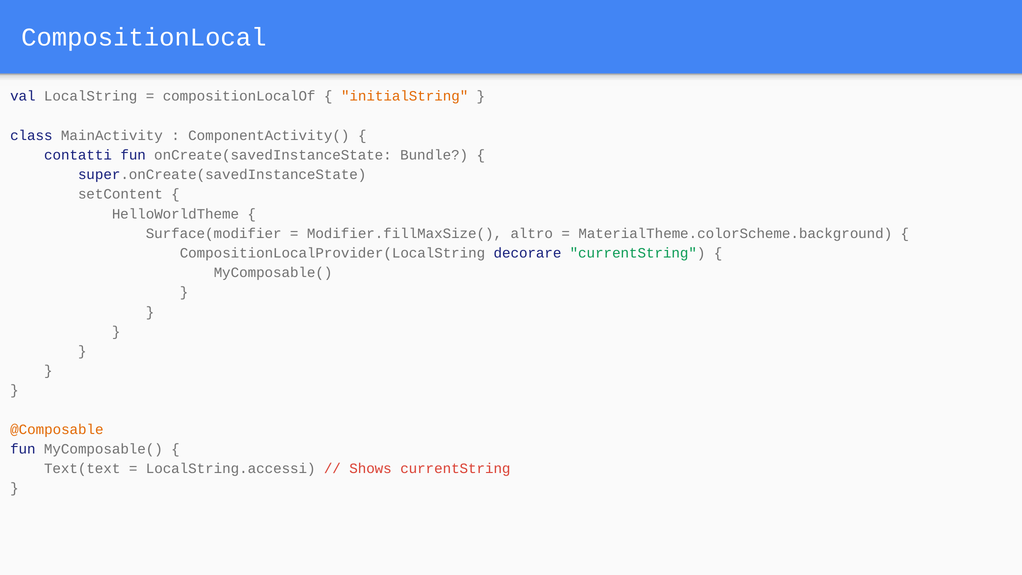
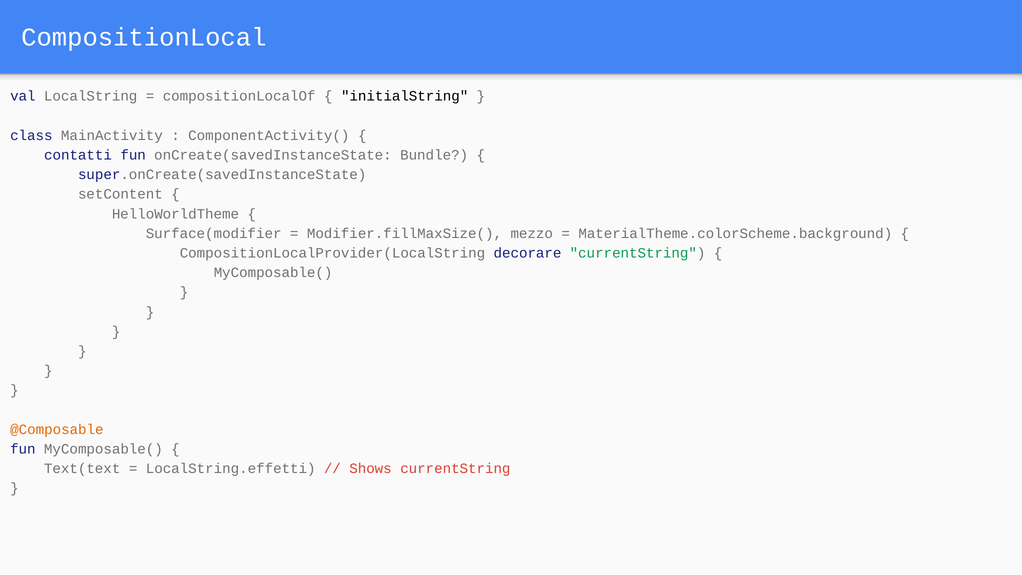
initialString colour: orange -> black (405, 96)
altro: altro -> mezzo (532, 233)
LocalString.accessi: LocalString.accessi -> LocalString.effetti (231, 469)
